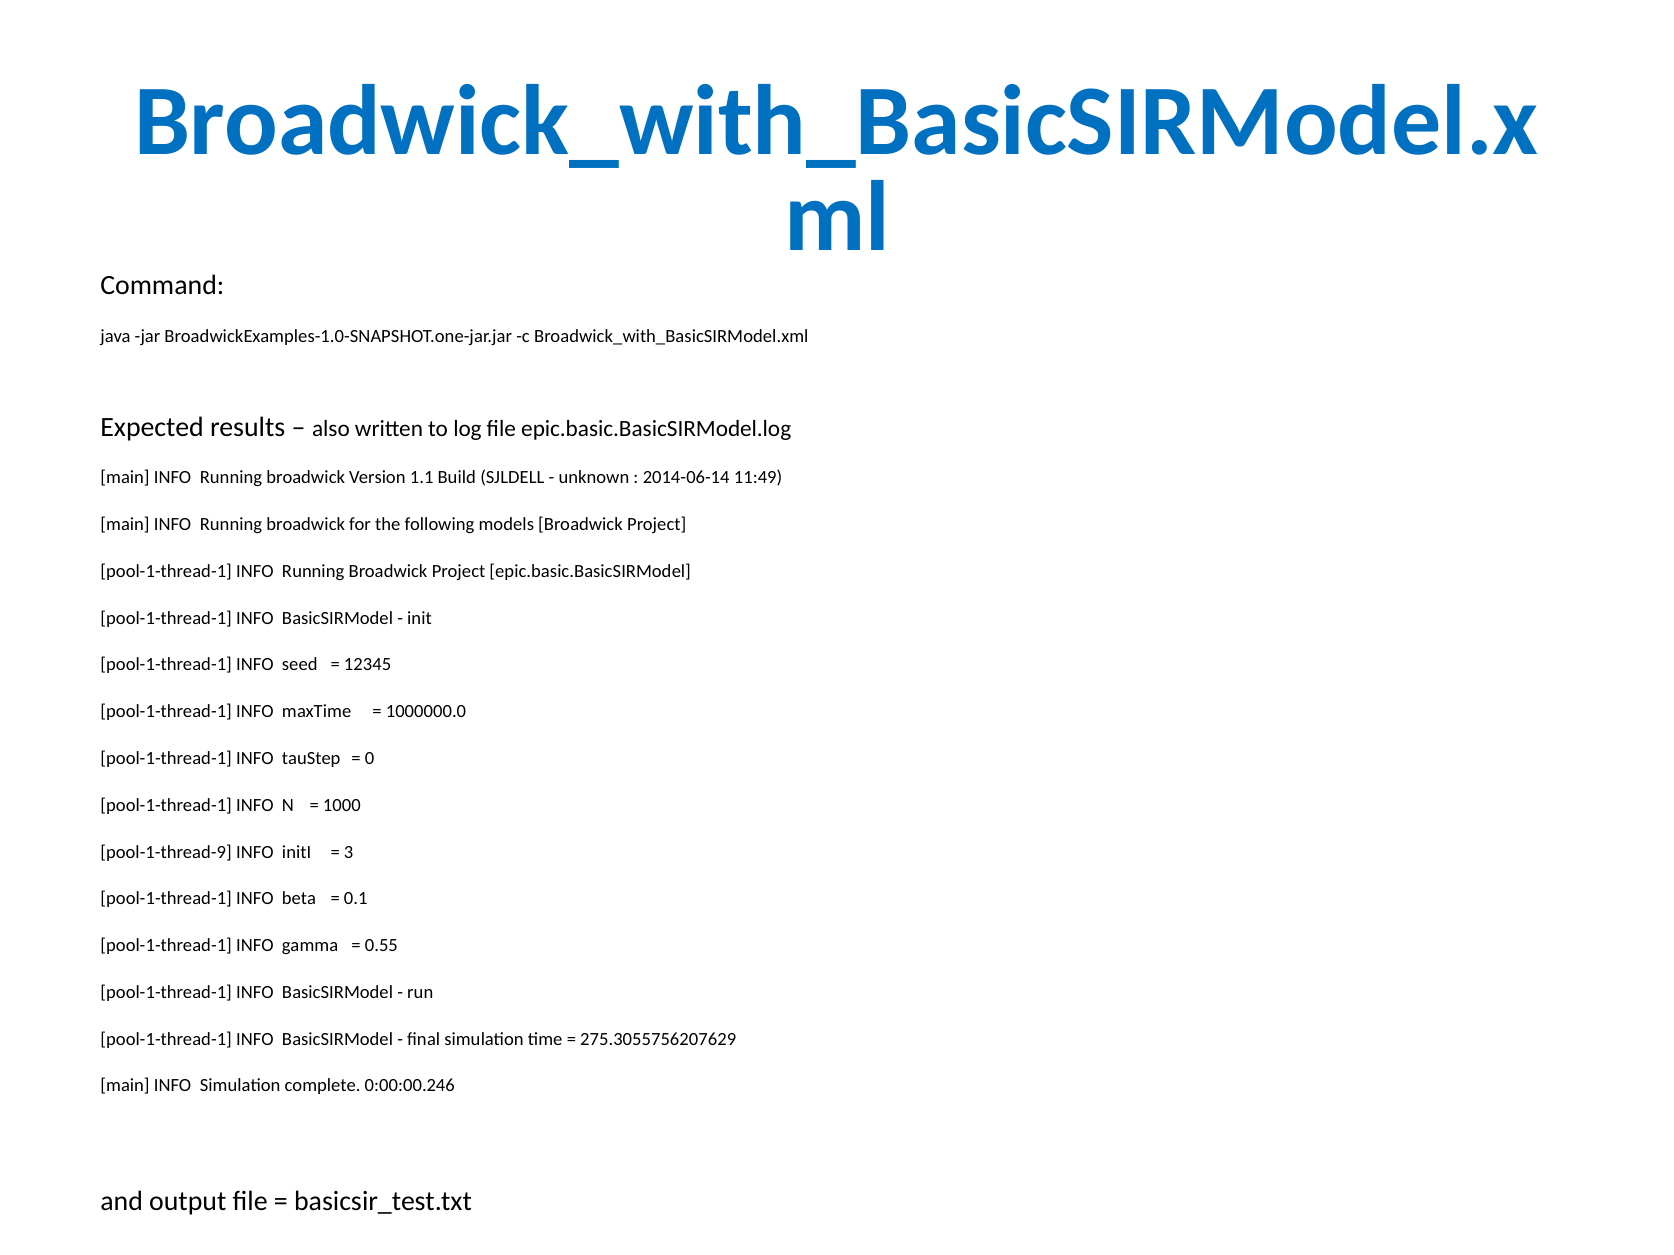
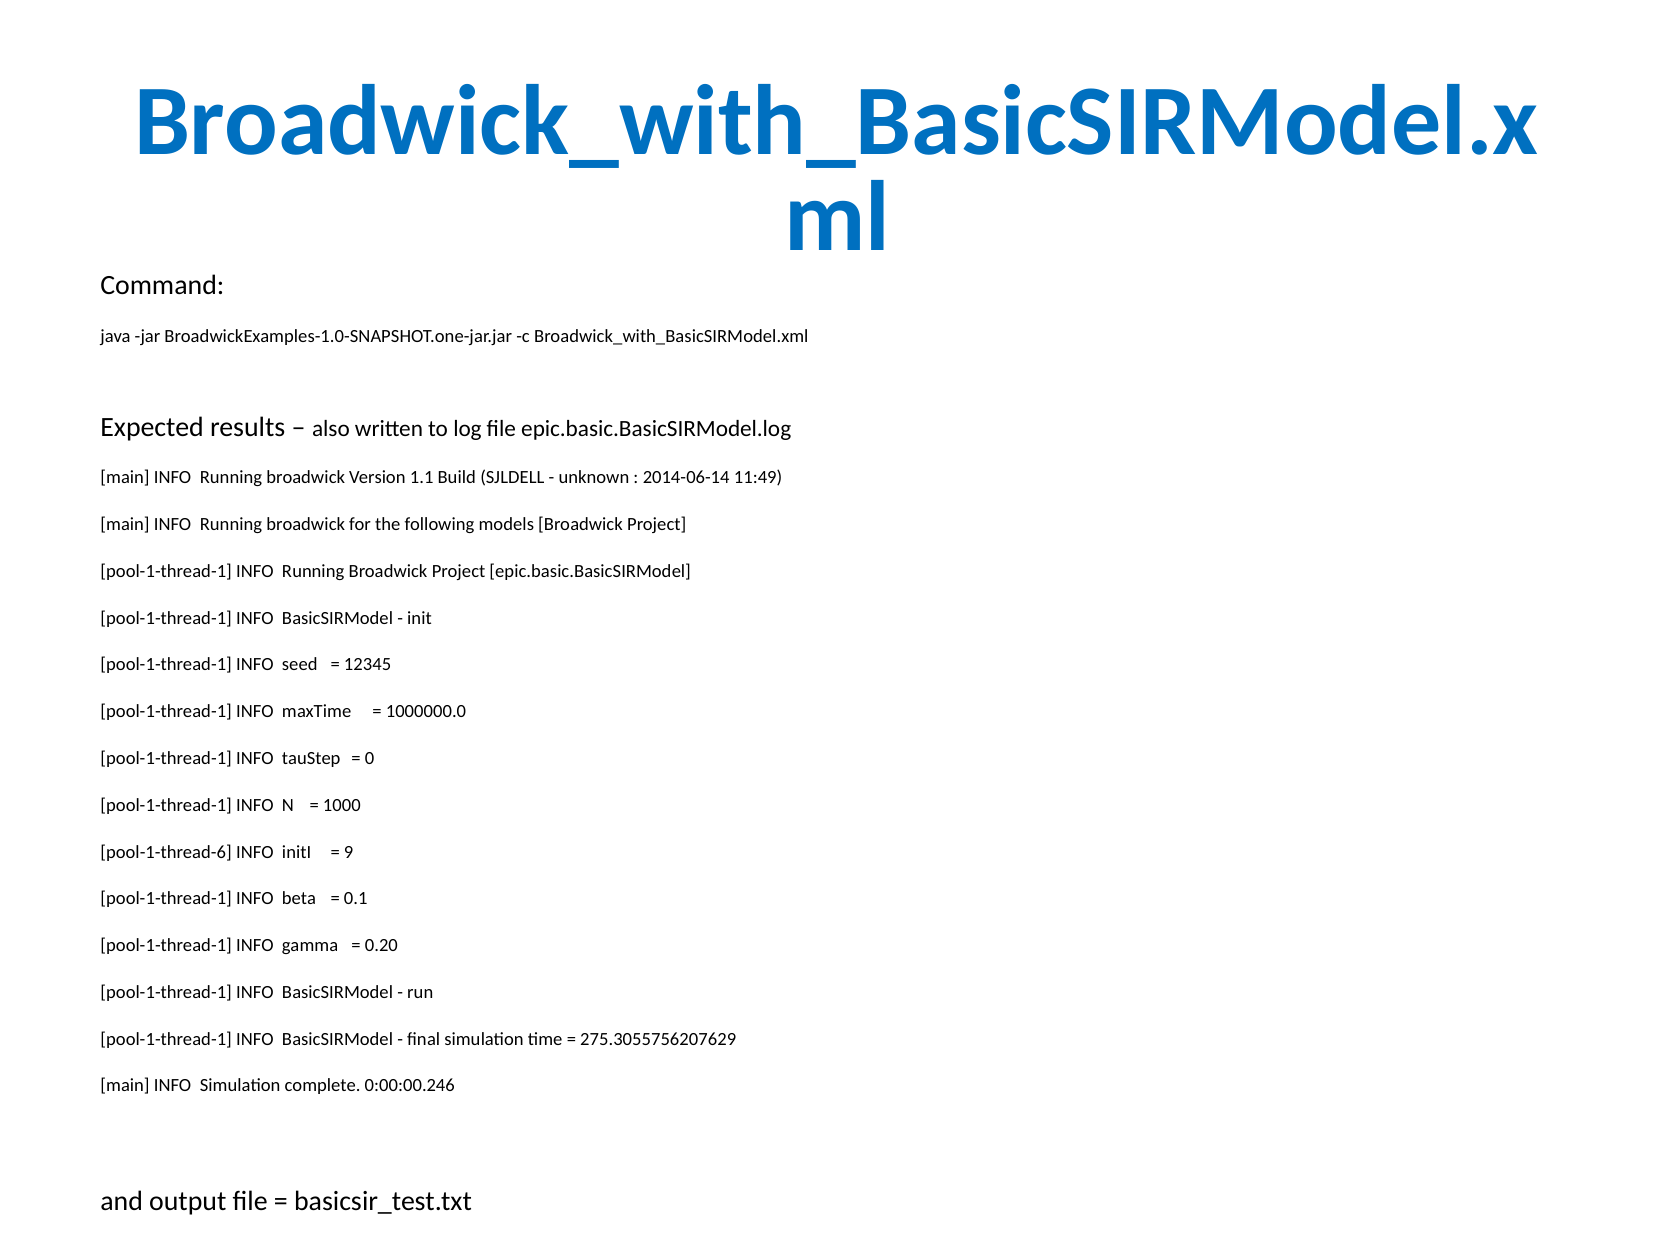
pool-1-thread-9: pool-1-thread-9 -> pool-1-thread-6 (166, 852)
3: 3 -> 9 (349, 852)
0.55: 0.55 -> 0.20 (381, 946)
